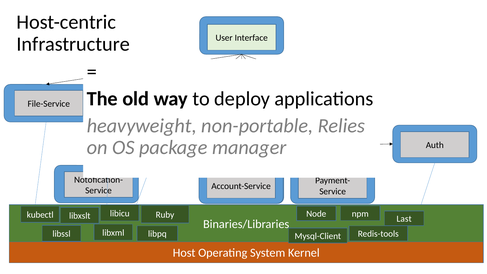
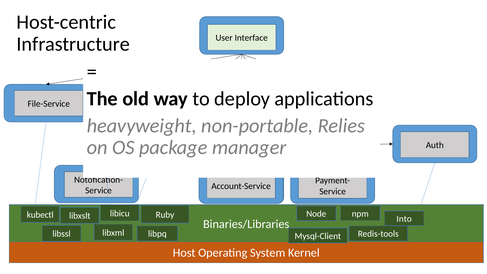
Last: Last -> Into (404, 219)
